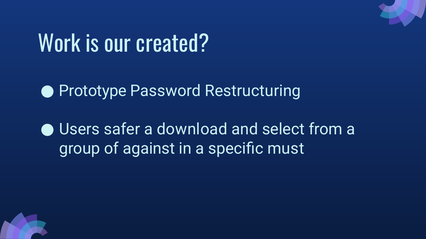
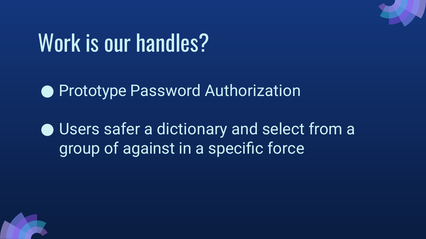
created: created -> handles (173, 44)
Restructuring: Restructuring -> Authorization (253, 91)
download: download -> dictionary (192, 130)
must: must -> force (286, 149)
